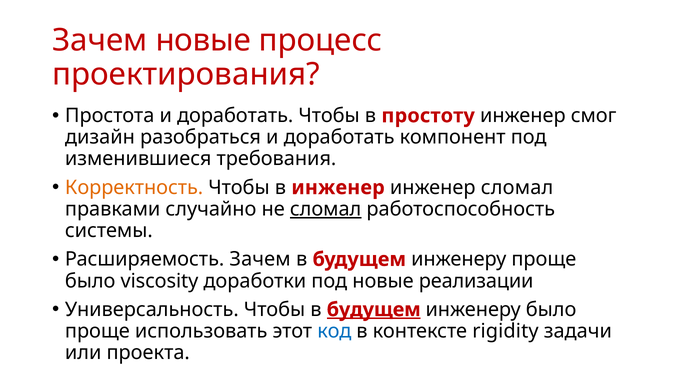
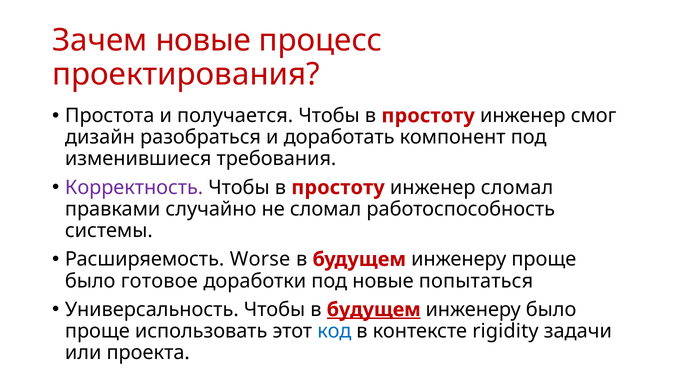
Простота и доработать: доработать -> получается (235, 116)
Корректность colour: orange -> purple (134, 187)
инженер: инженер -> простоту (338, 187)
сломал underline: present -> none (326, 209)
Расширяемость Зачем: Зачем -> Worse (260, 259)
viscosity: viscosity -> готовое (159, 281)
реализации: реализации -> попытаться (476, 281)
